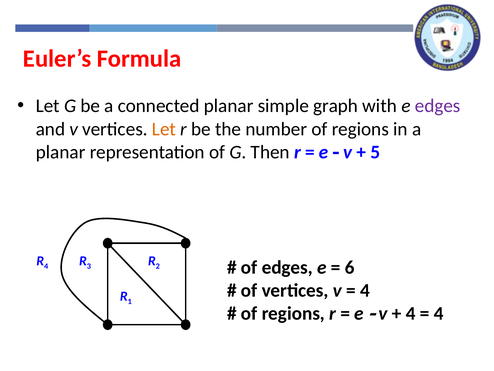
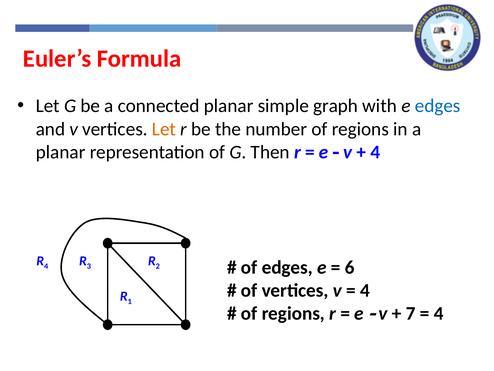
edges colour: purple -> blue (438, 106)
5: 5 -> 4 (375, 152)
4: 4 -> 7 (411, 313)
